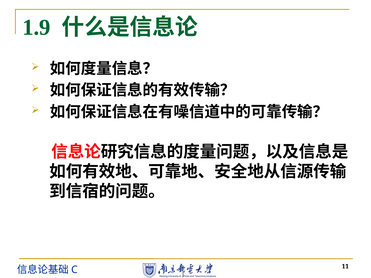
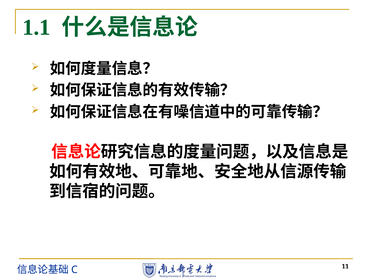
1.9: 1.9 -> 1.1 (36, 27)
